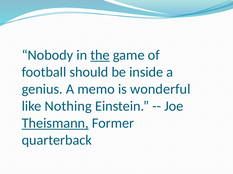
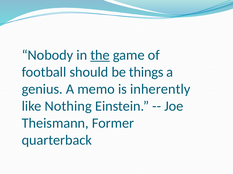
inside: inside -> things (146, 72)
wonderful: wonderful -> inherently (160, 89)
Theismann underline: present -> none (55, 124)
